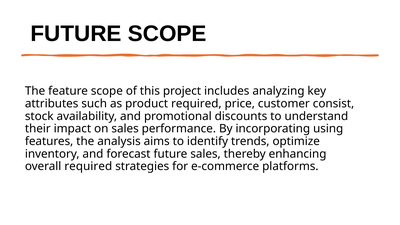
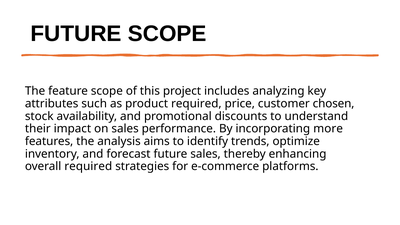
consist: consist -> chosen (334, 104)
using: using -> more (328, 129)
